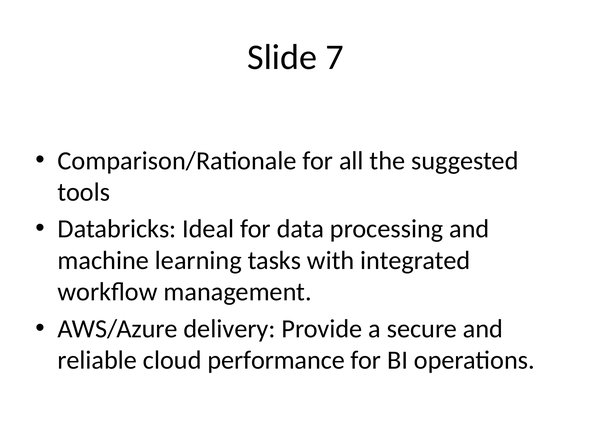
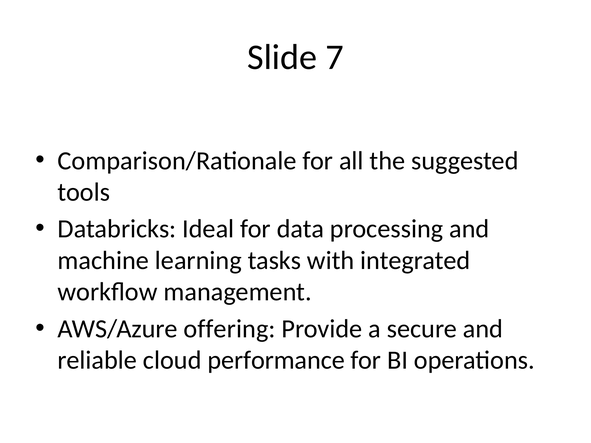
delivery: delivery -> offering (229, 329)
